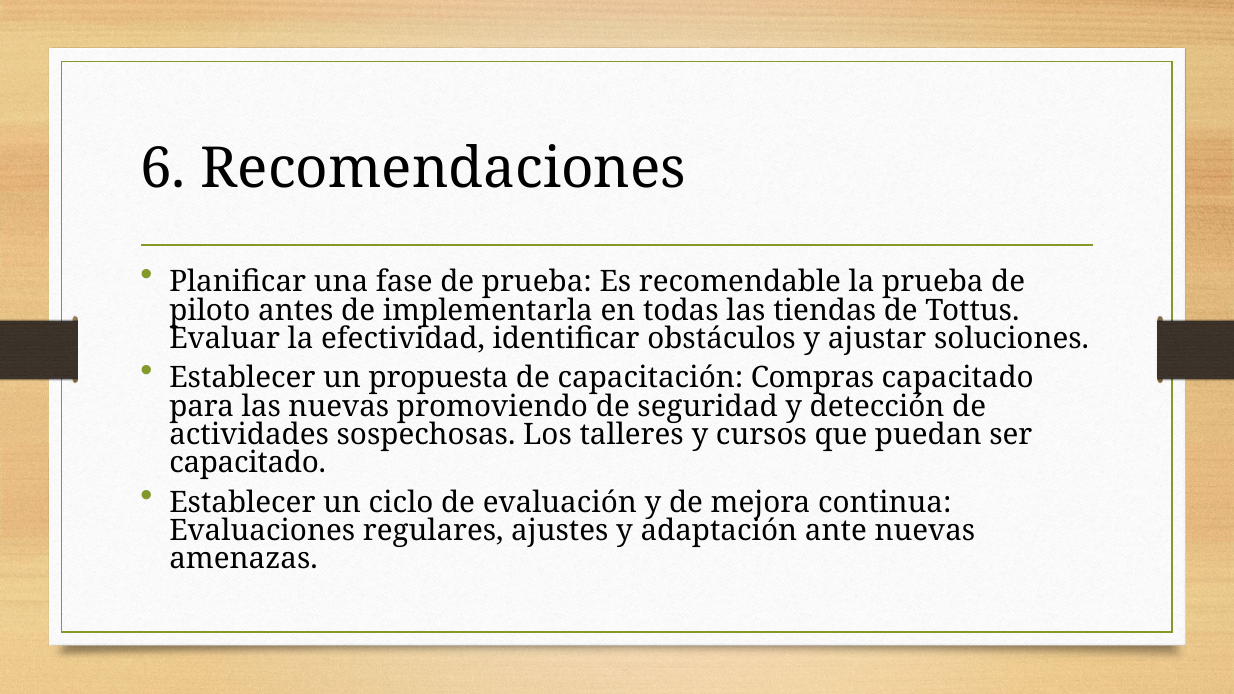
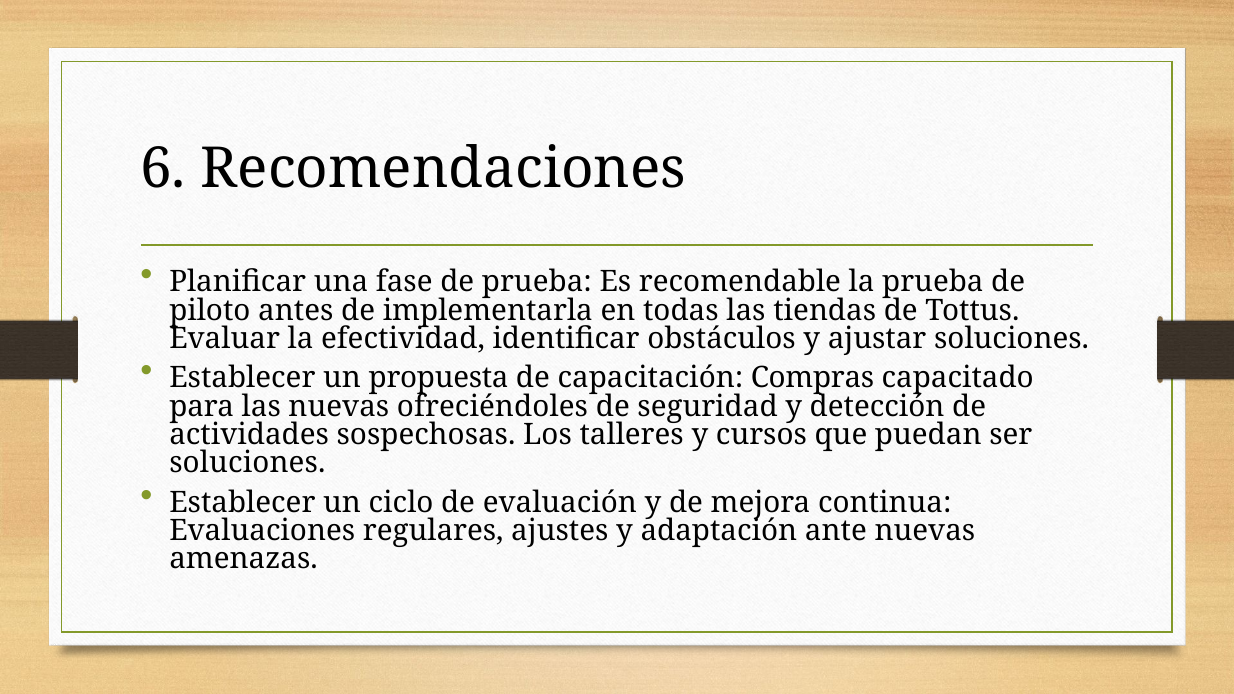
promoviendo: promoviendo -> ofreciéndoles (492, 407)
capacitado: capacitado -> soluciones (247, 463)
